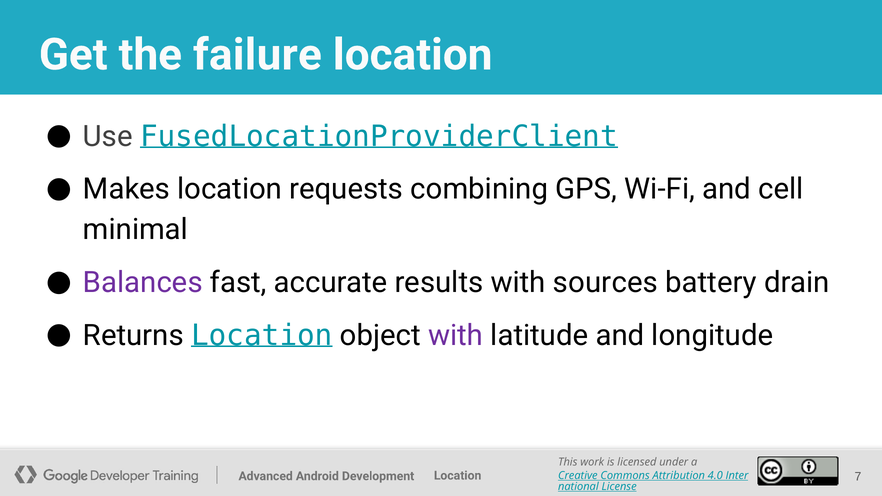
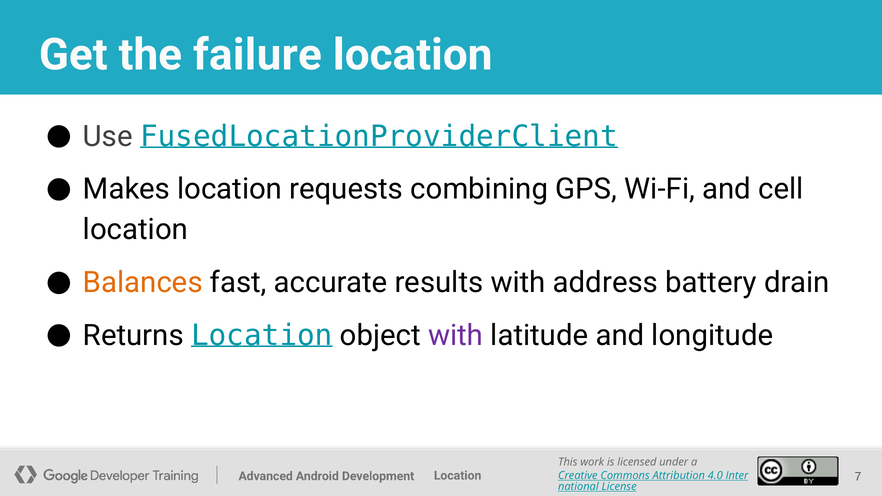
minimal: minimal -> location (136, 230)
Balances colour: purple -> orange (143, 283)
sources: sources -> address (605, 283)
